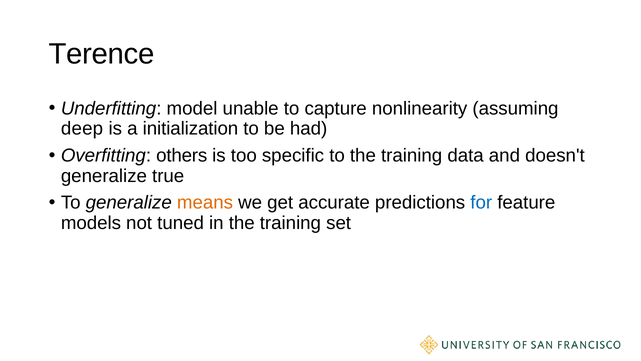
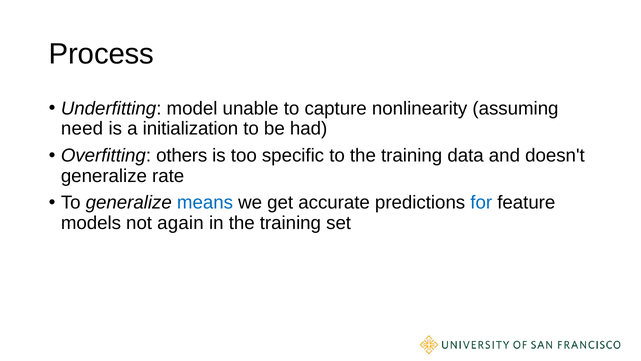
Terence: Terence -> Process (101, 54)
deep: deep -> need (82, 129)
true: true -> rate (168, 176)
means colour: orange -> blue (205, 203)
tuned: tuned -> again (180, 223)
